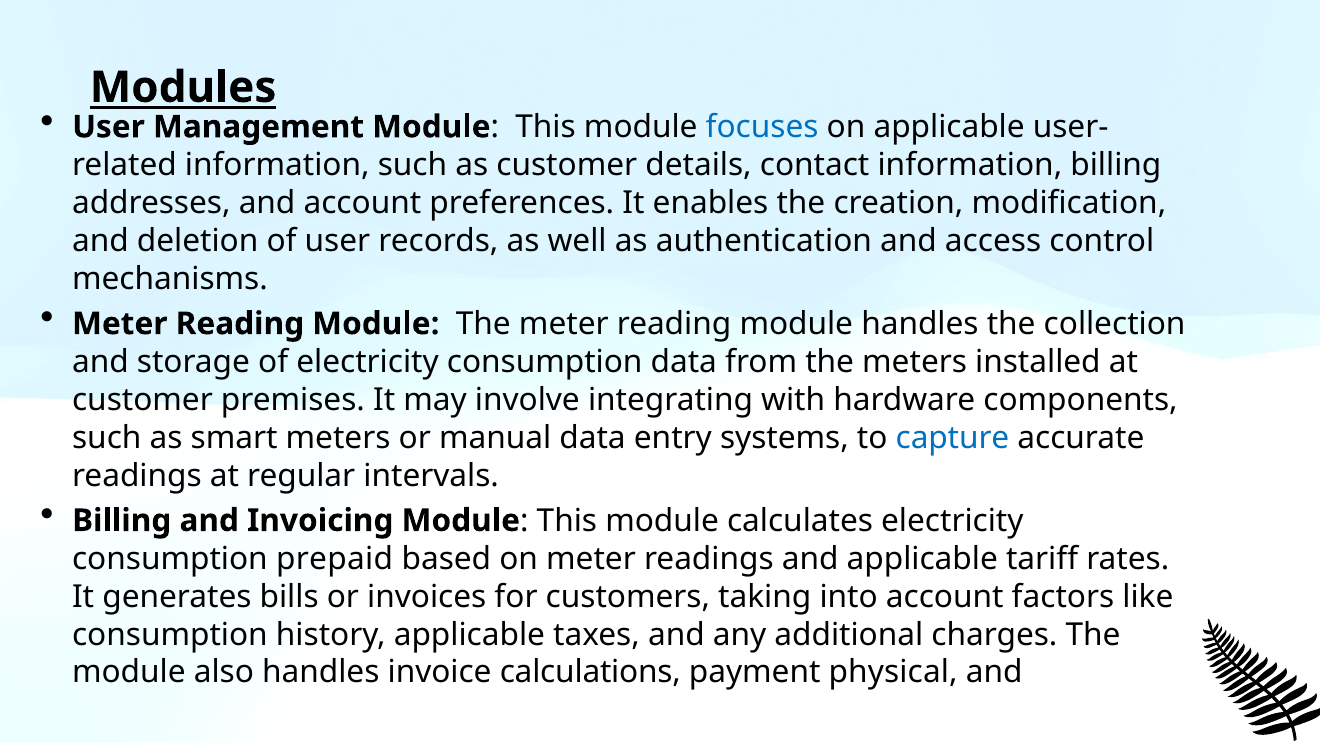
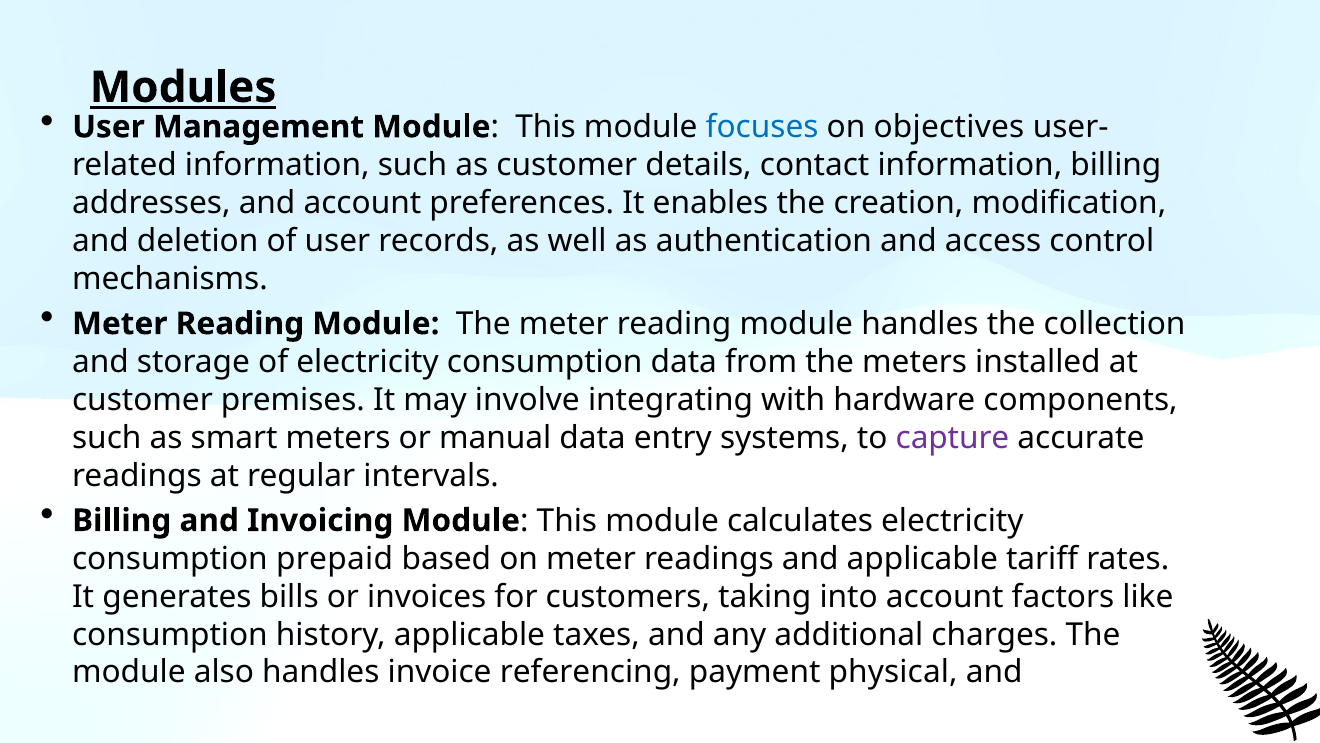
on applicable: applicable -> objectives (949, 127)
capture colour: blue -> purple (952, 437)
calculations: calculations -> referencing (590, 672)
